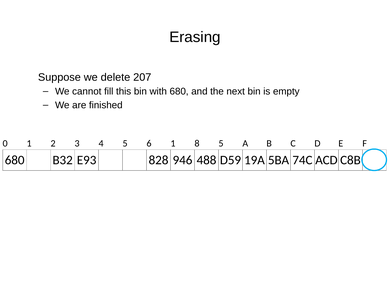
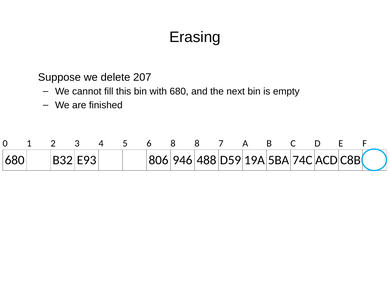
6 1: 1 -> 8 (173, 144)
8 5: 5 -> 7 (221, 144)
828: 828 -> 806 (159, 160)
